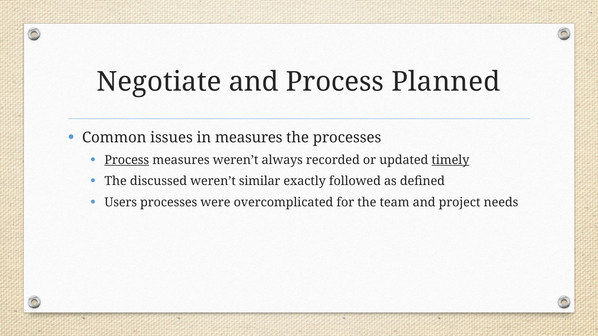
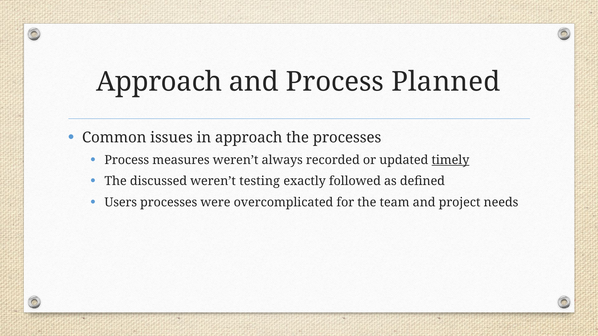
Negotiate: Negotiate -> Approach (159, 82)
in measures: measures -> approach (249, 138)
Process underline: present -> none (127, 160)
similar: similar -> testing (260, 181)
